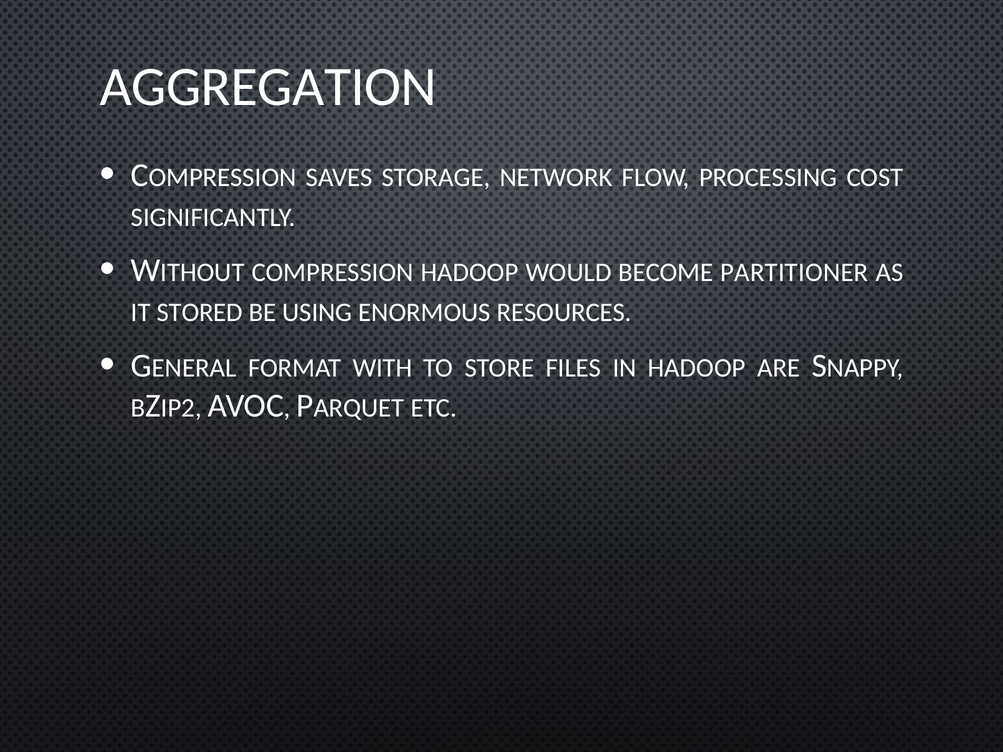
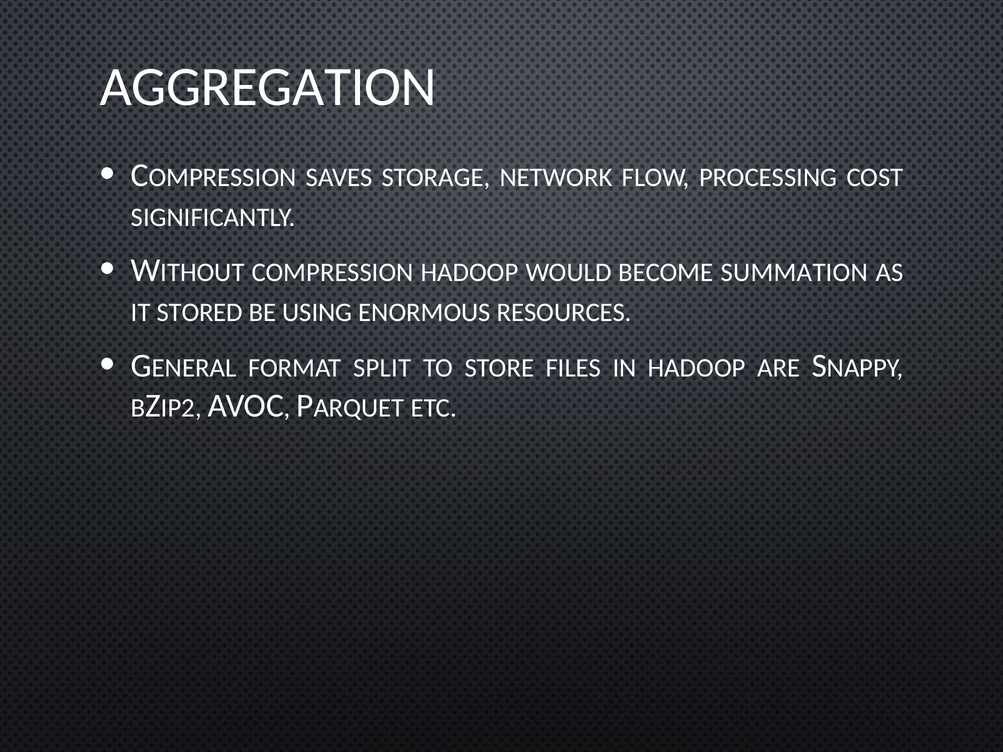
PARTITIONER: PARTITIONER -> SUMMATION (794, 273)
WITH: WITH -> SPLIT (382, 368)
